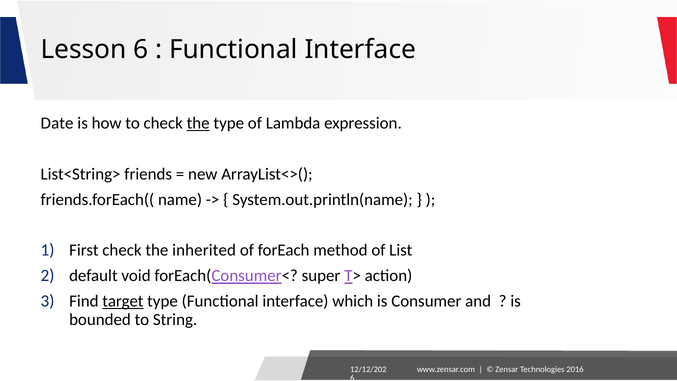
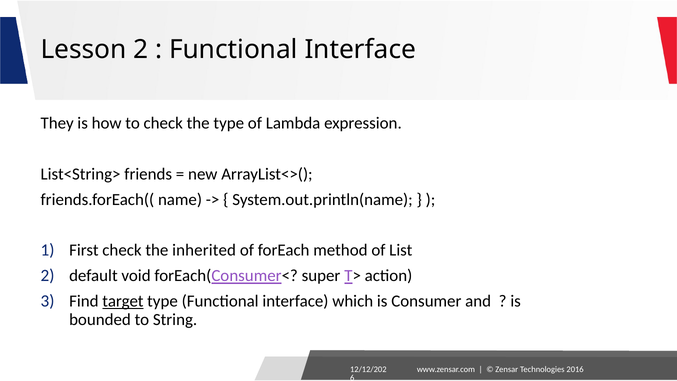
Lesson 6: 6 -> 2 (141, 49)
Date: Date -> They (57, 123)
the underline: present -> none (198, 123)
